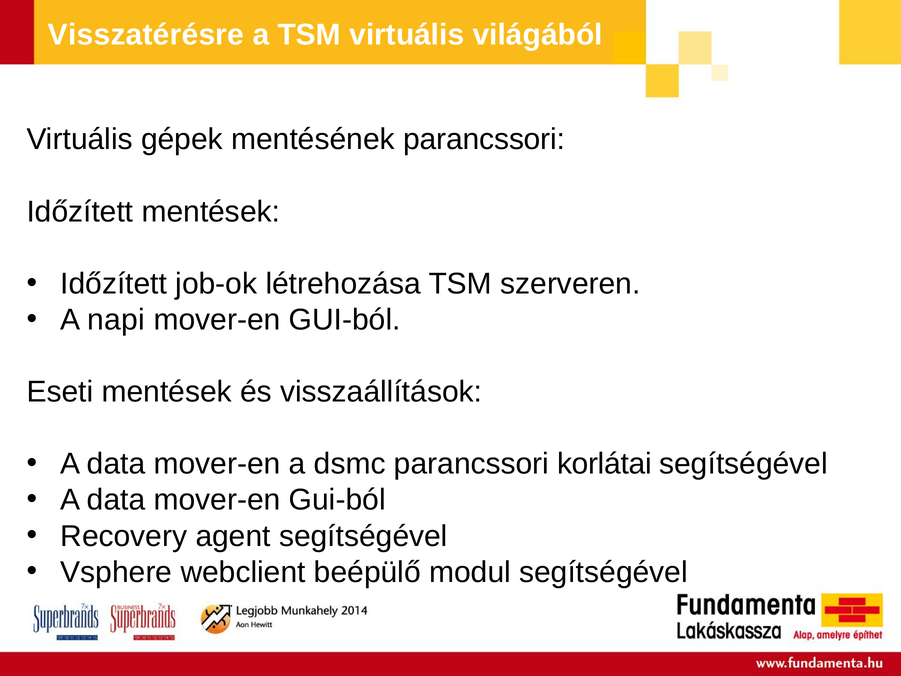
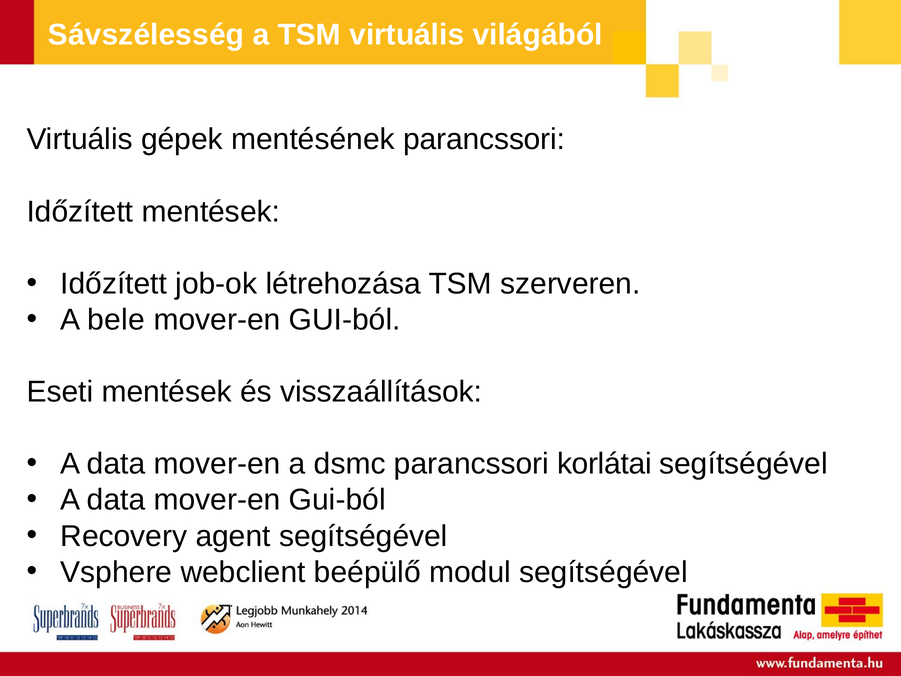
Visszatérésre: Visszatérésre -> Sávszélesség (146, 35)
napi: napi -> bele (116, 320)
